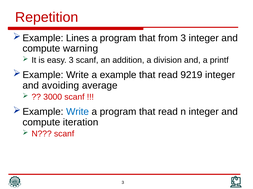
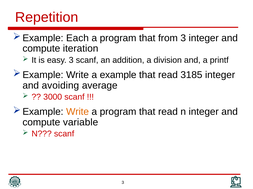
Lines: Lines -> Each (77, 38)
warning: warning -> iteration (81, 49)
9219: 9219 -> 3185 (191, 75)
Write colour: blue -> orange (78, 112)
iteration: iteration -> variable (81, 123)
